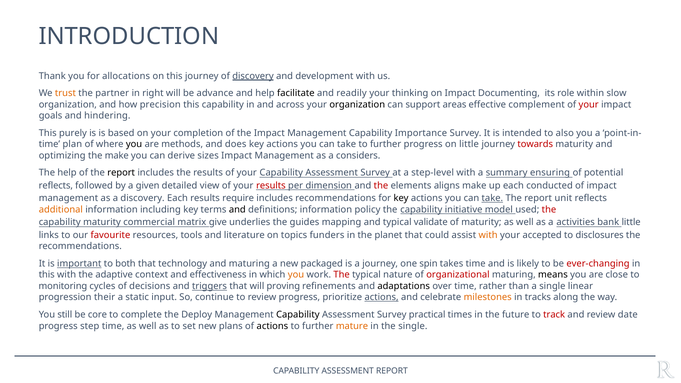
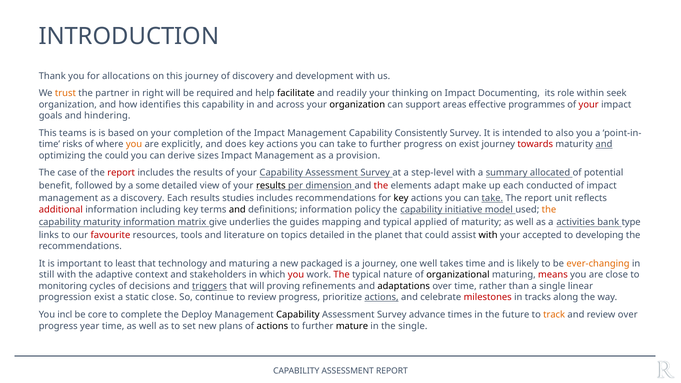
discovery underline: present -> none (253, 76)
advance: advance -> required (215, 93)
slow: slow -> seek (617, 93)
precision: precision -> identifies (160, 105)
complement: complement -> programmes (537, 105)
purely: purely -> teams (73, 133)
Importance: Importance -> Consistently (421, 133)
plan: plan -> risks (72, 144)
you colour: black -> orange (134, 144)
methods: methods -> explicitly (182, 144)
on little: little -> exist (469, 144)
and underline: none -> present (604, 144)
the make: make -> could (117, 156)
considers: considers -> provision (358, 156)
The help: help -> case (67, 173)
report colour: black -> red (121, 173)
ensuring: ensuring -> allocated (550, 173)
reflects: reflects -> benefit (56, 186)
given: given -> some (148, 186)
results colour: red -> black (271, 186)
aligns: aligns -> adapt (447, 186)
require: require -> studies (238, 198)
additional colour: orange -> red (61, 210)
the colour: red -> orange (549, 210)
maturity commercial: commercial -> information (149, 222)
validate: validate -> applied (431, 222)
bank little: little -> type (631, 222)
topics funders: funders -> detailed (327, 235)
with colour: orange -> black (488, 235)
disclosures: disclosures -> developing (600, 235)
important underline: present -> none (79, 264)
both: both -> least (125, 264)
one spin: spin -> well (428, 264)
ever-changing colour: red -> orange (598, 264)
this: this -> still (47, 275)
effectiveness: effectiveness -> stakeholders (218, 275)
you colour: orange -> red (296, 275)
organizational colour: red -> black (458, 275)
means colour: black -> red (553, 275)
progression their: their -> exist (105, 297)
static input: input -> close (164, 297)
milestones colour: orange -> red (488, 297)
still: still -> incl (65, 315)
practical: practical -> advance (427, 315)
track colour: red -> orange (554, 315)
review date: date -> over (628, 315)
step: step -> year (90, 326)
mature colour: orange -> black (352, 326)
